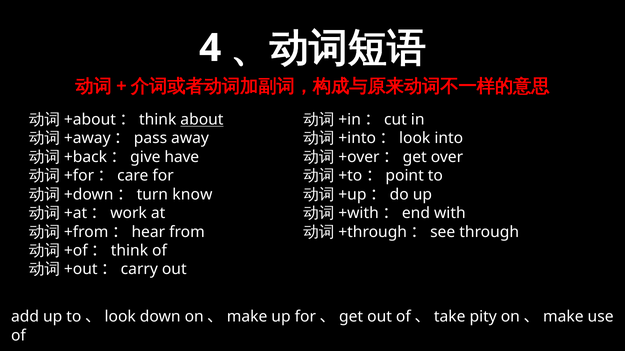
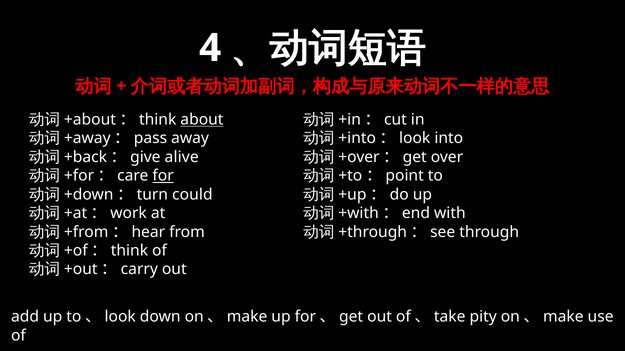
have: have -> alive (182, 157)
for underline: none -> present (163, 176)
know: know -> could (192, 195)
